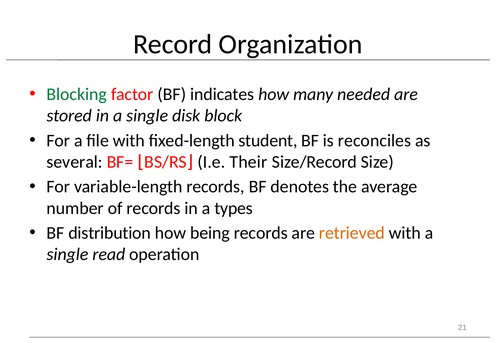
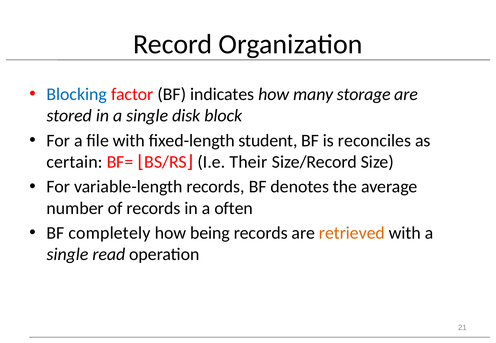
Blocking colour: green -> blue (77, 94)
needed: needed -> storage (364, 94)
several: several -> certain (75, 162)
types: types -> often (234, 208)
distribution: distribution -> completely (109, 233)
